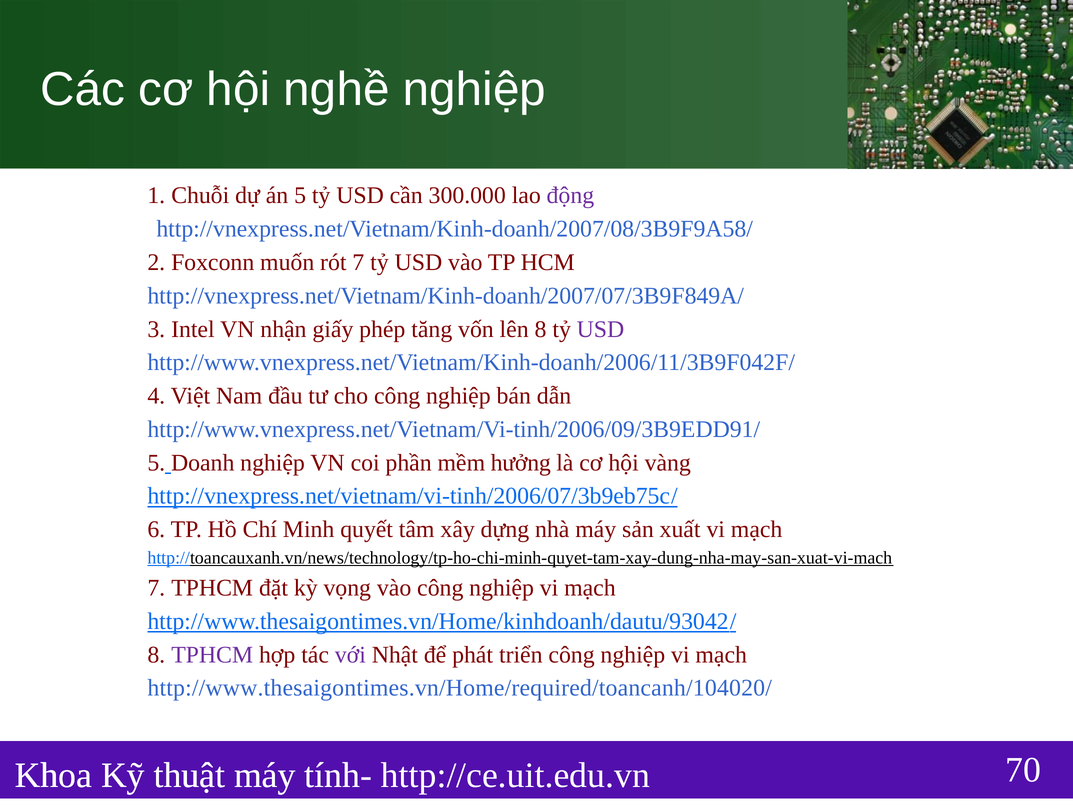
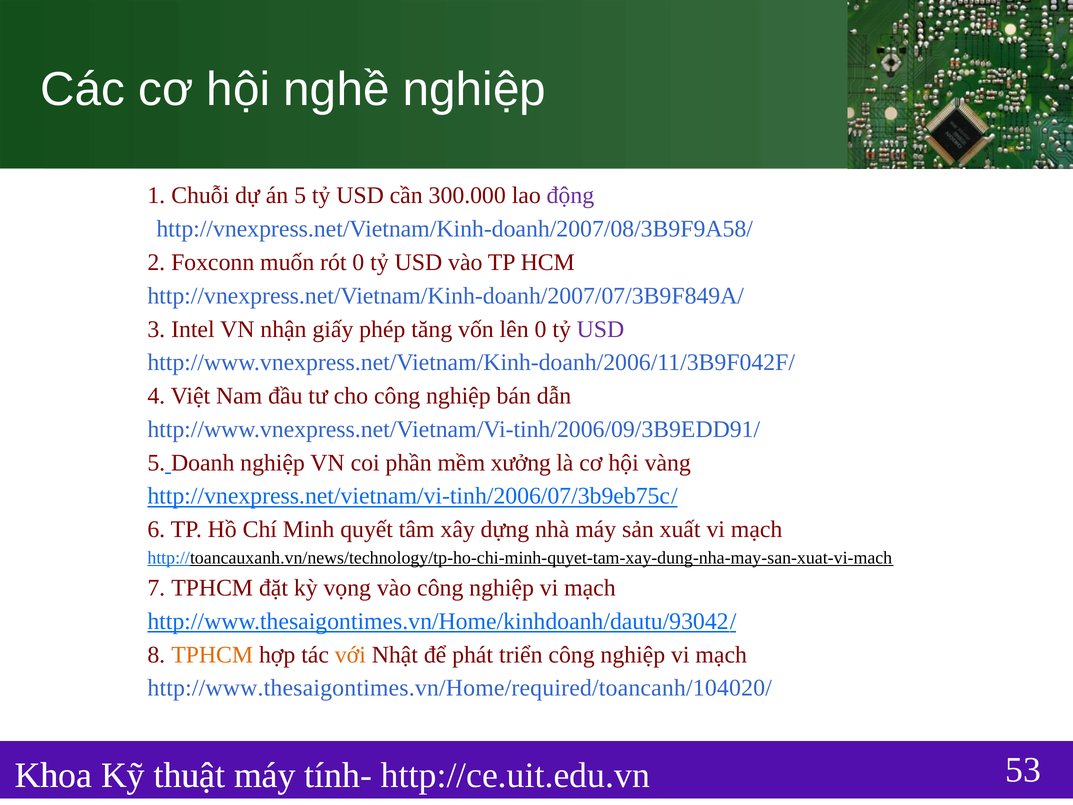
rót 7: 7 -> 0 (358, 262)
lên 8: 8 -> 0 (541, 329)
hưởng: hưởng -> xưởng (521, 463)
TPHCM colour: purple -> orange (212, 654)
với colour: purple -> orange (350, 654)
70: 70 -> 53 (1023, 770)
